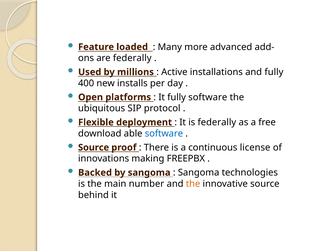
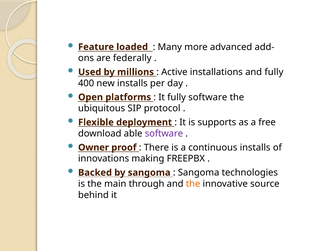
is federally: federally -> supports (217, 122)
software colour: blue -> purple (164, 134)
Source: Source -> Owner (94, 148)
continuous license: license -> installs (255, 148)
number: number -> through (147, 184)
